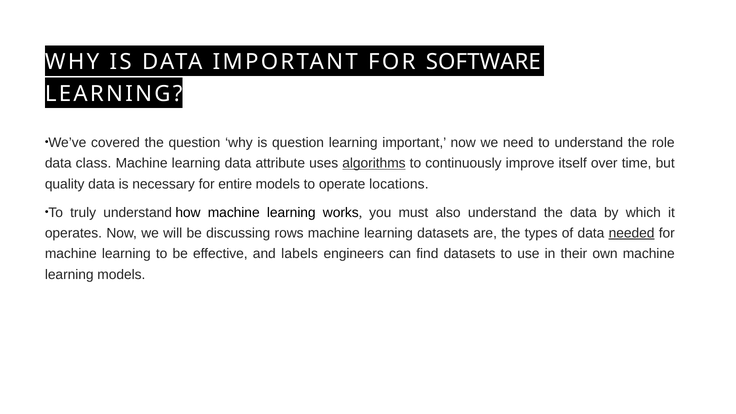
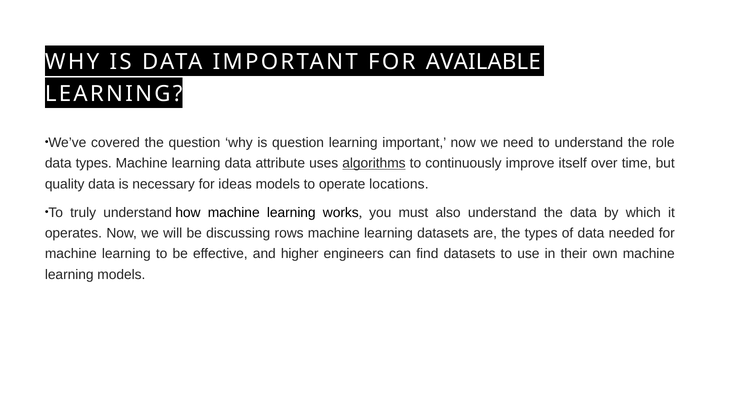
SOFTWARE: SOFTWARE -> AVAILABLE (483, 62)
data class: class -> types (94, 163)
entire: entire -> ideas (235, 184)
needed underline: present -> none (632, 233)
labels: labels -> higher (300, 254)
